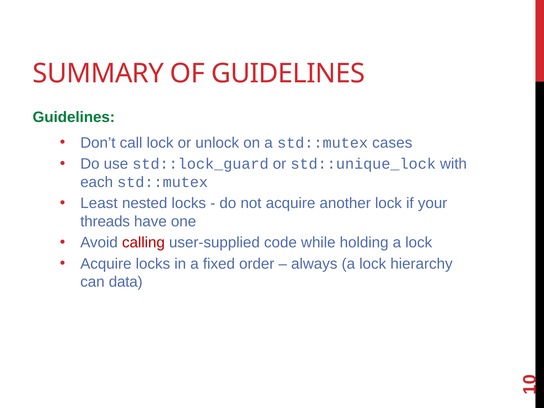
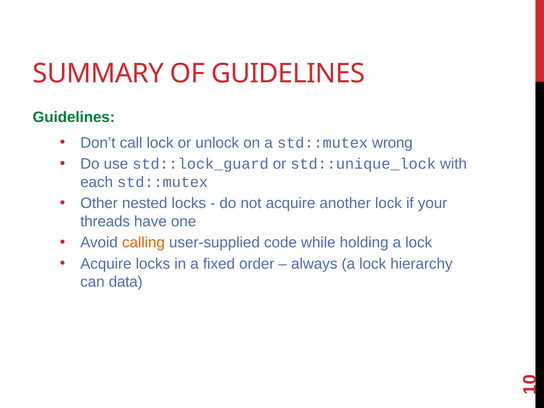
cases: cases -> wrong (392, 143)
Least: Least -> Other (99, 203)
calling colour: red -> orange (143, 243)
